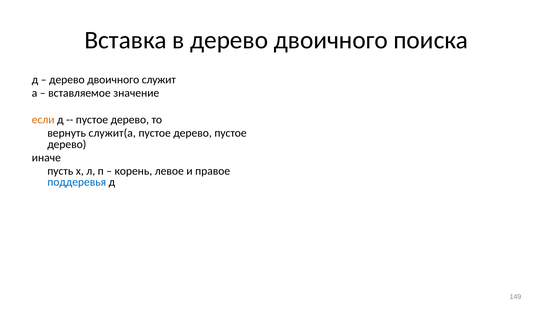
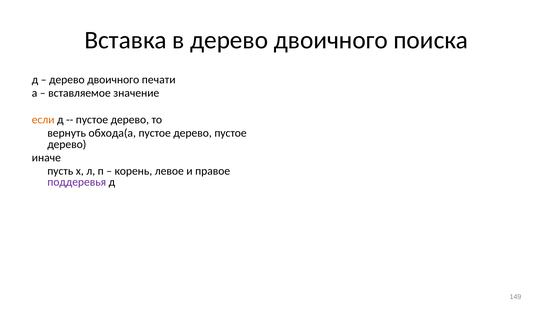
служит: служит -> печати (159, 80)
служит(а: служит(а -> обхода(а (112, 133)
поддеревья colour: blue -> purple (77, 182)
